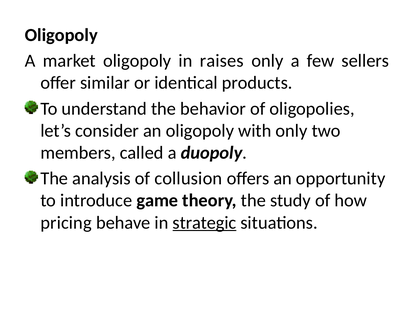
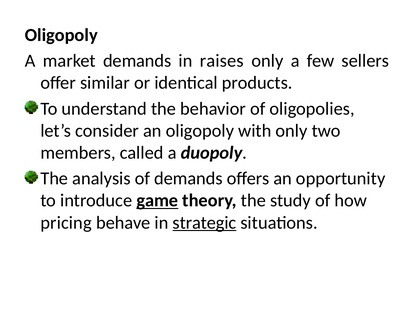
market oligopoly: oligopoly -> demands (137, 61)
of collusion: collusion -> demands (188, 179)
game underline: none -> present (157, 201)
